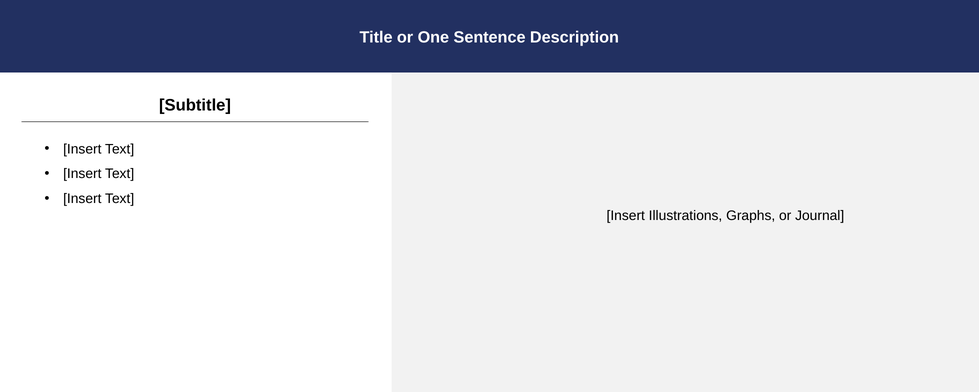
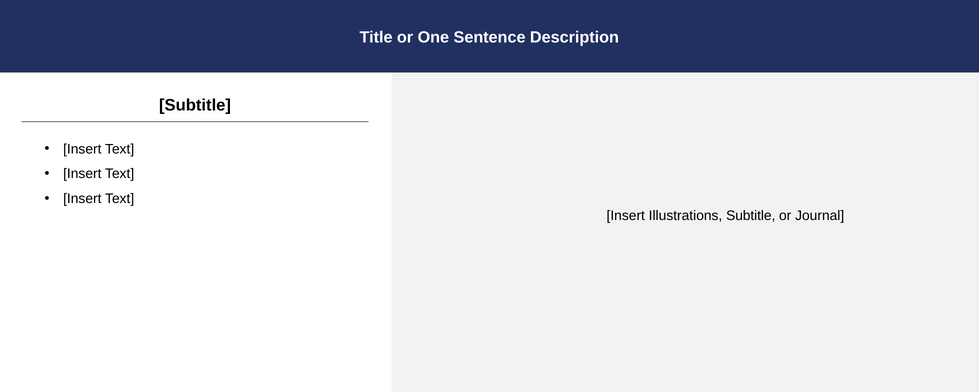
Illustrations Graphs: Graphs -> Subtitle (751, 215)
